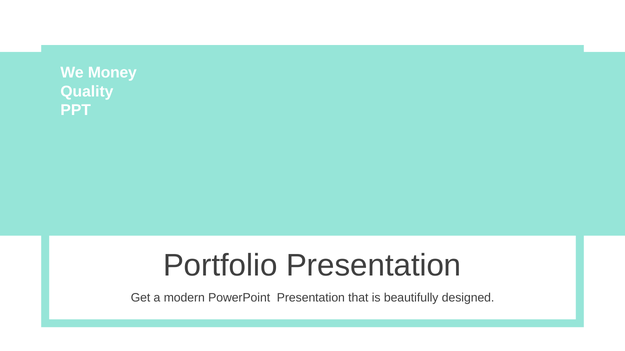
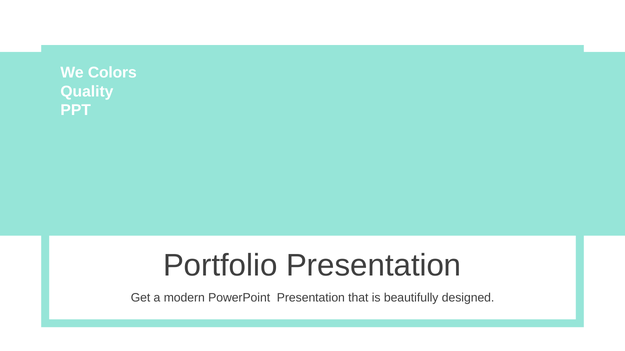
Money: Money -> Colors (112, 73)
